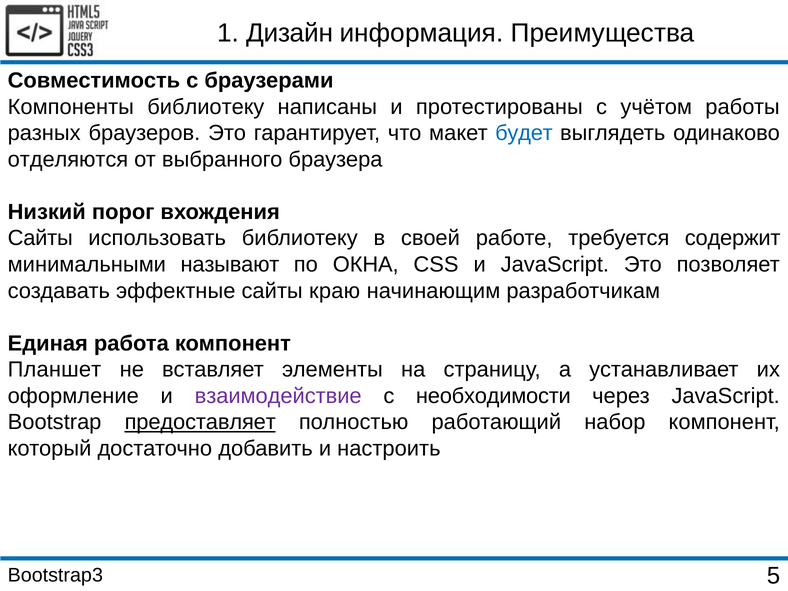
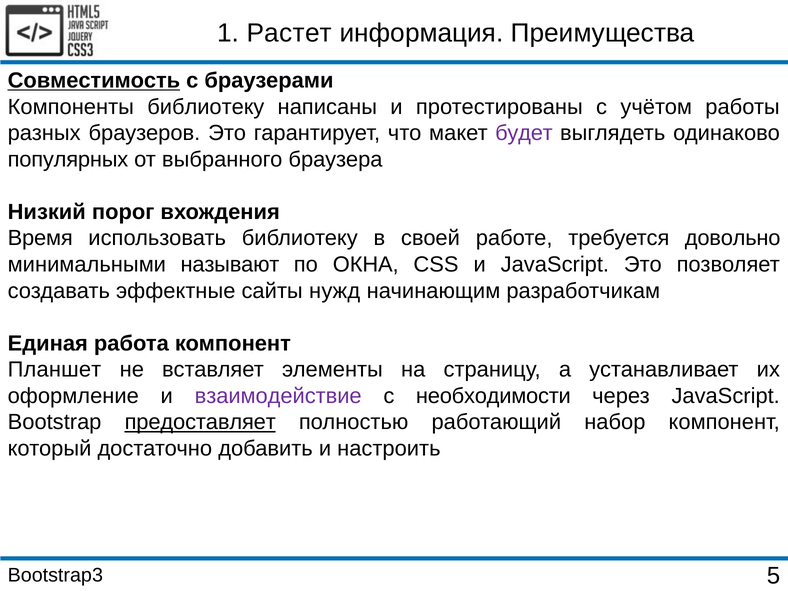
Дизайн: Дизайн -> Растет (289, 33)
Совместимость underline: none -> present (94, 81)
будет colour: blue -> purple (524, 133)
отделяются: отделяются -> популярных (68, 159)
Сайты: Сайты -> Время (40, 238)
содержит: содержит -> довольно (733, 238)
краю: краю -> нужд (335, 291)
